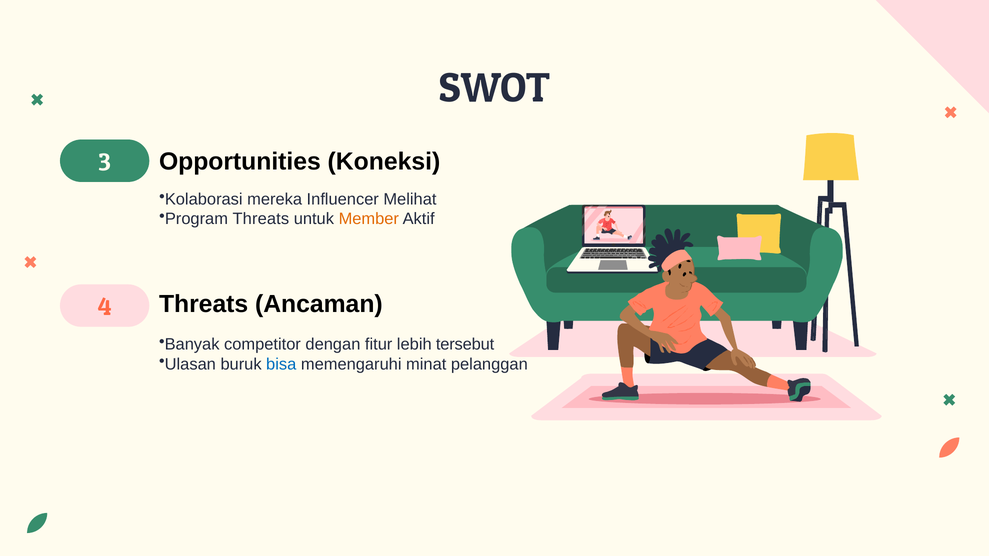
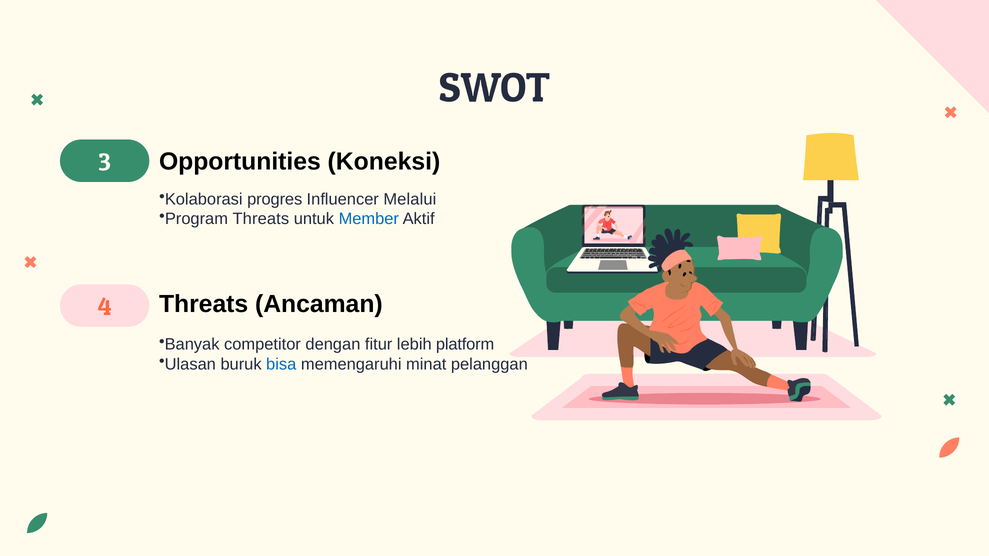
mereka: mereka -> progres (275, 199)
Melihat: Melihat -> Melalui (410, 199)
Member colour: orange -> blue (369, 219)
tersebut: tersebut -> platform (465, 345)
